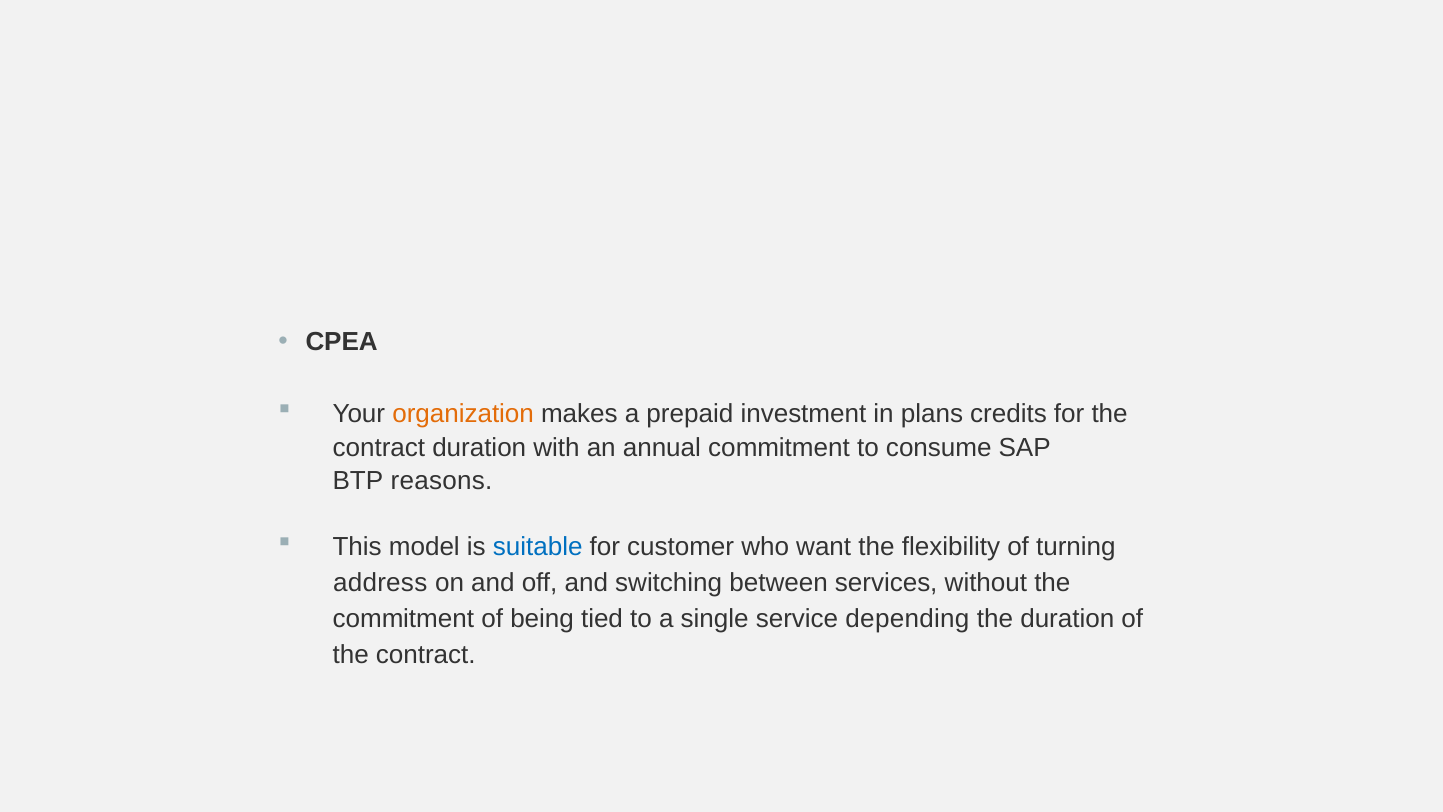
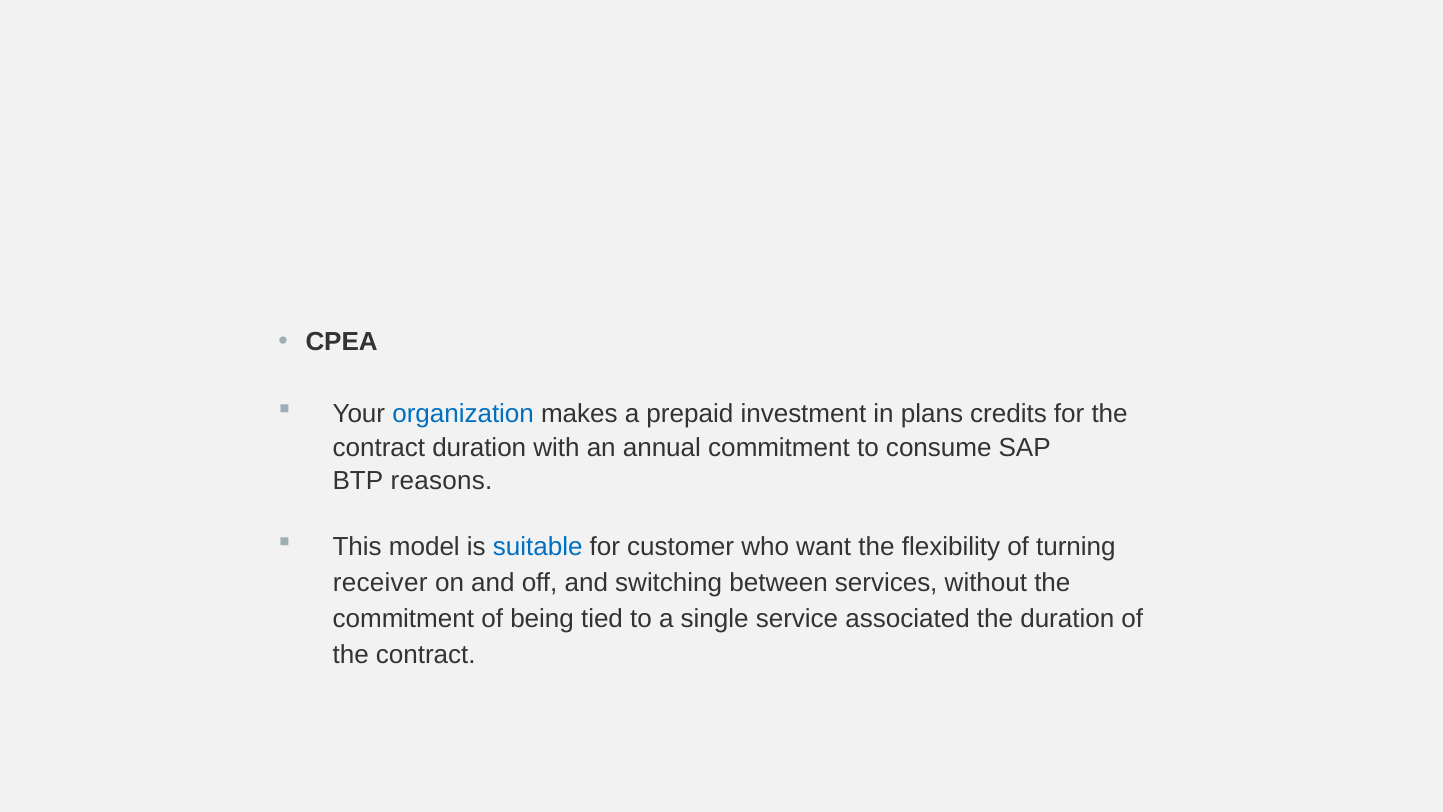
organization colour: orange -> blue (463, 414)
address: address -> receiver (380, 583)
depending: depending -> associated (908, 619)
